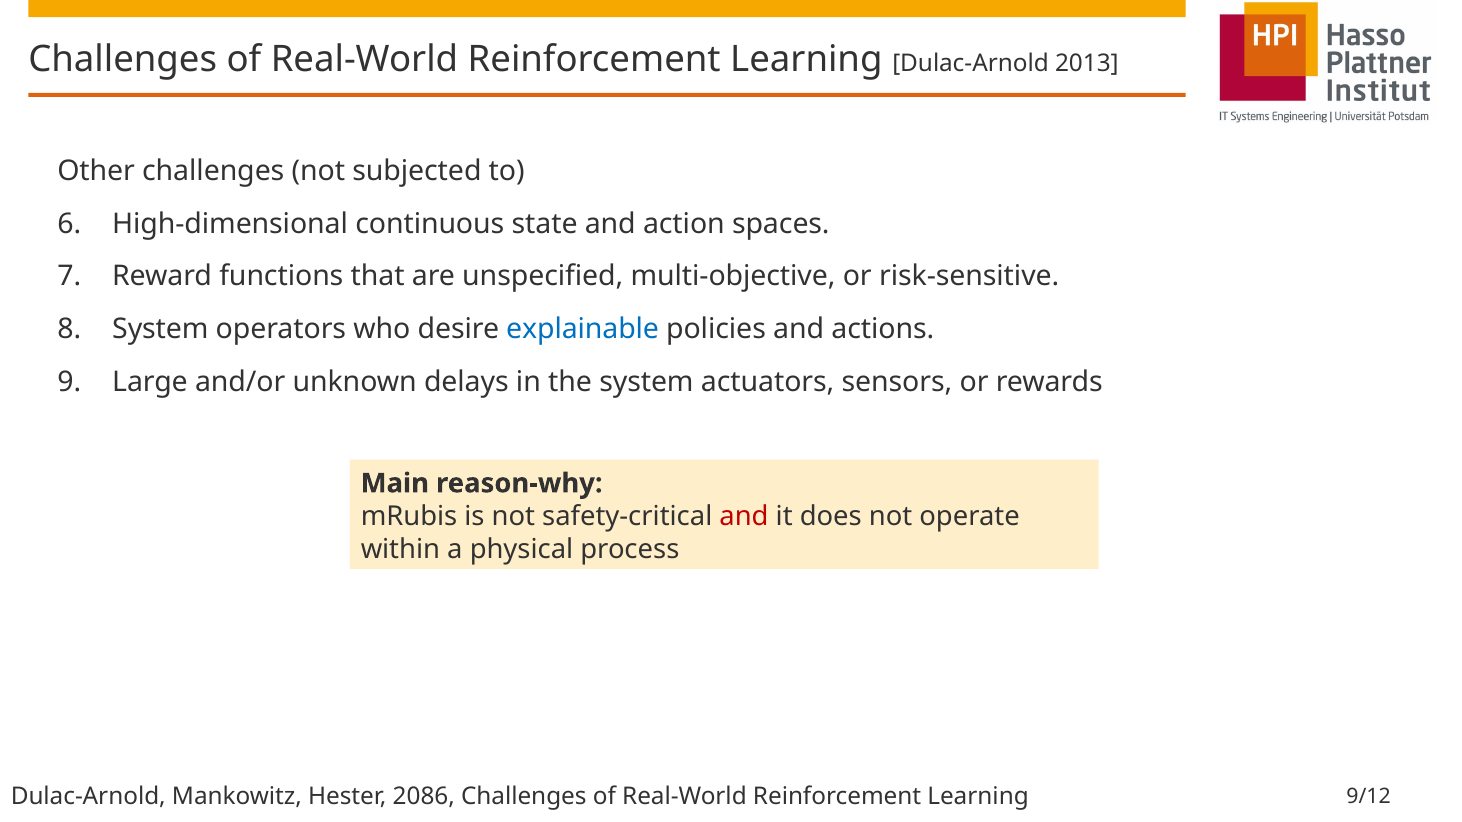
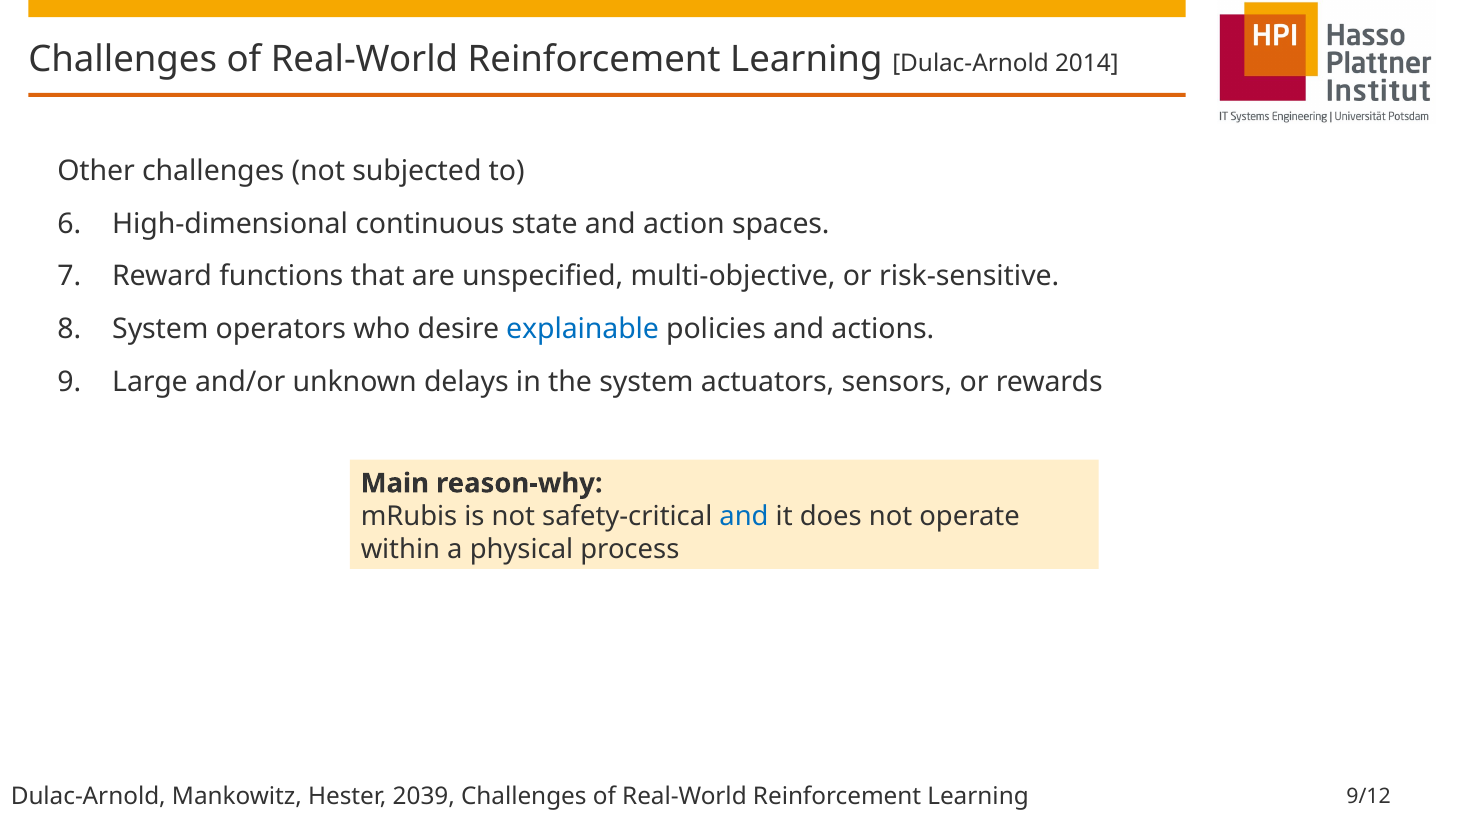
2013: 2013 -> 2014 (1087, 63)
and colour: red -> blue (744, 516)
2086: 2086 -> 2039 (424, 797)
